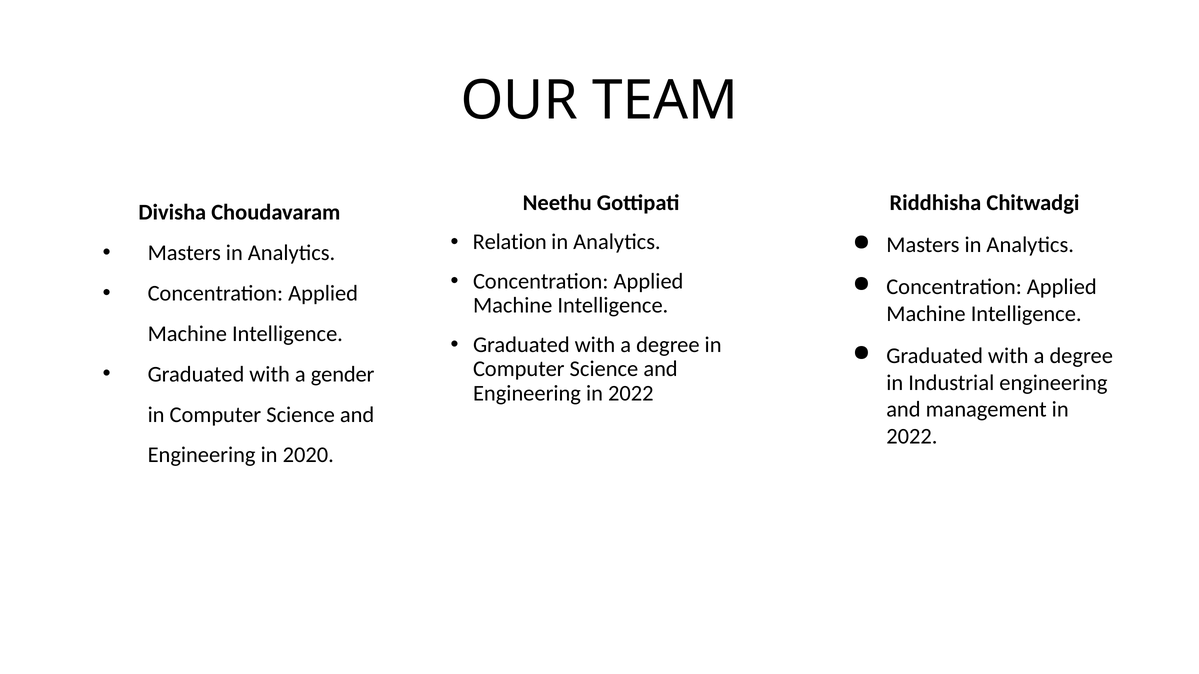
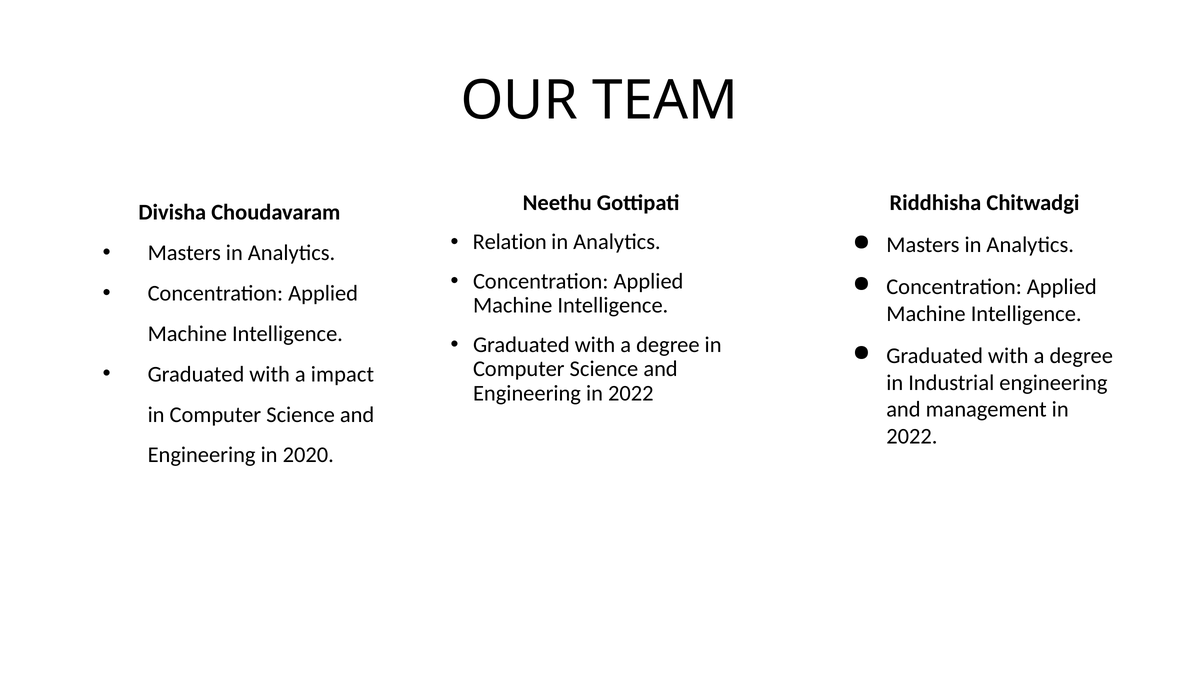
gender: gender -> impact (342, 374)
